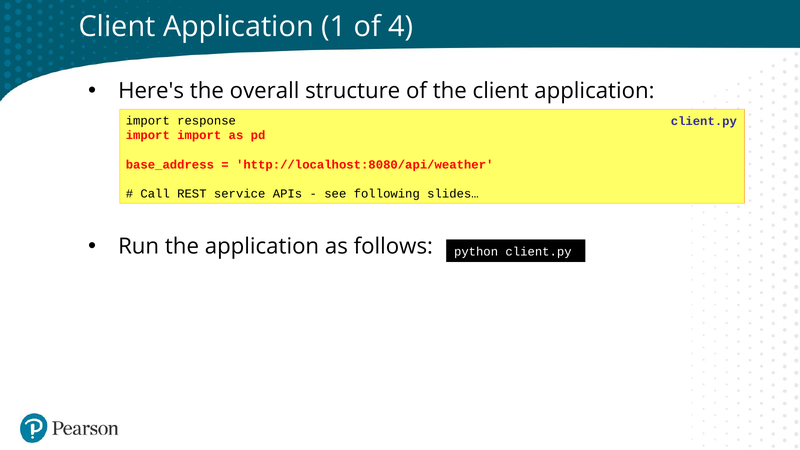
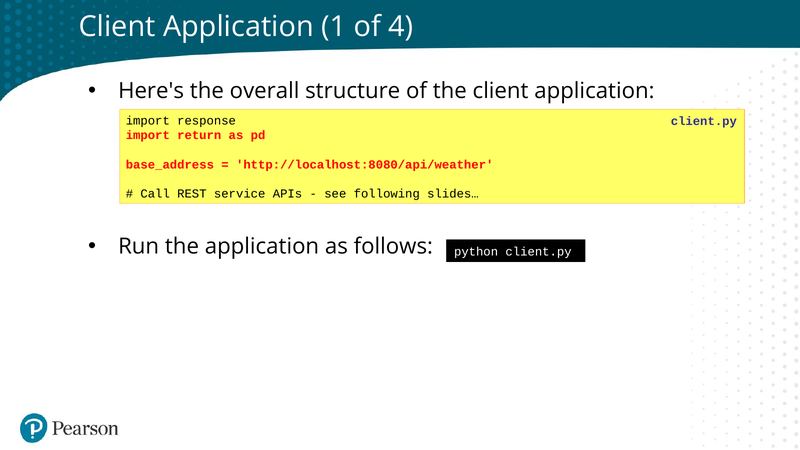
import import: import -> return (199, 135)
